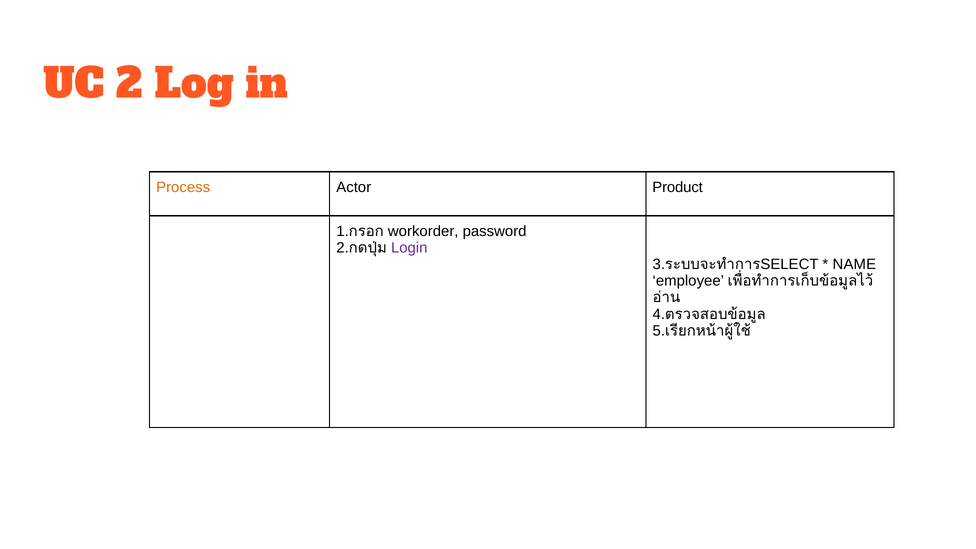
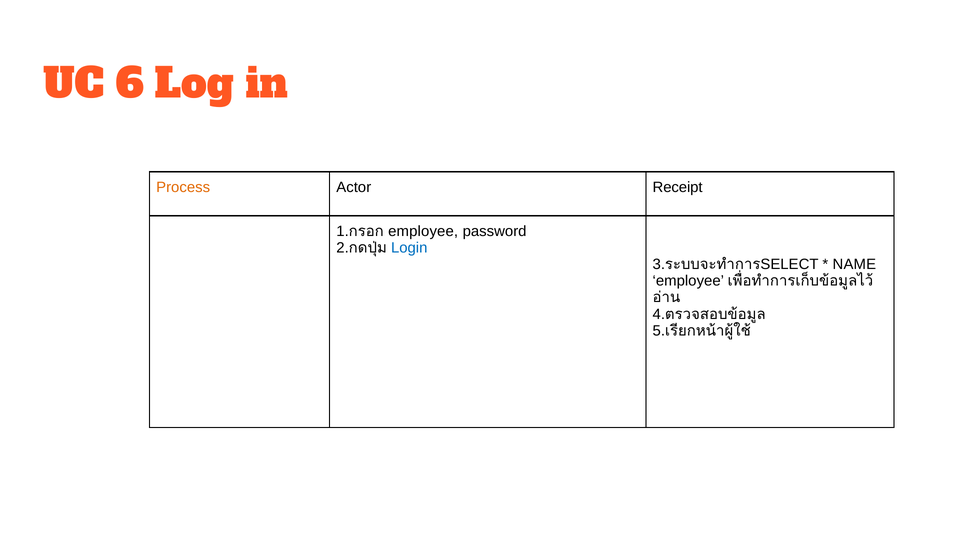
UC 2: 2 -> 6 (130, 84)
Product: Product -> Receipt (678, 187)
workorder: workorder -> employee (423, 231)
Login colour: purple -> blue (409, 248)
